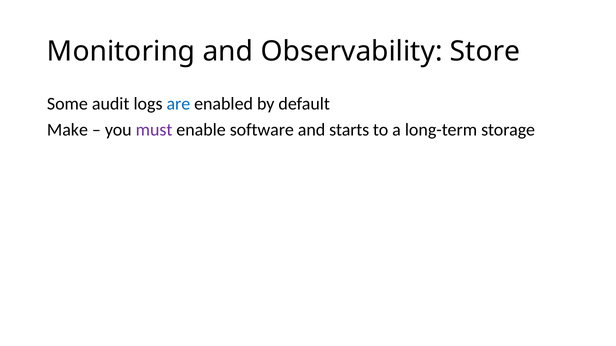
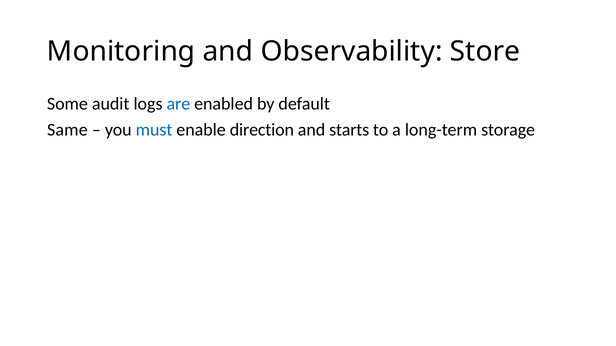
Make: Make -> Same (67, 130)
must colour: purple -> blue (154, 130)
software: software -> direction (262, 130)
